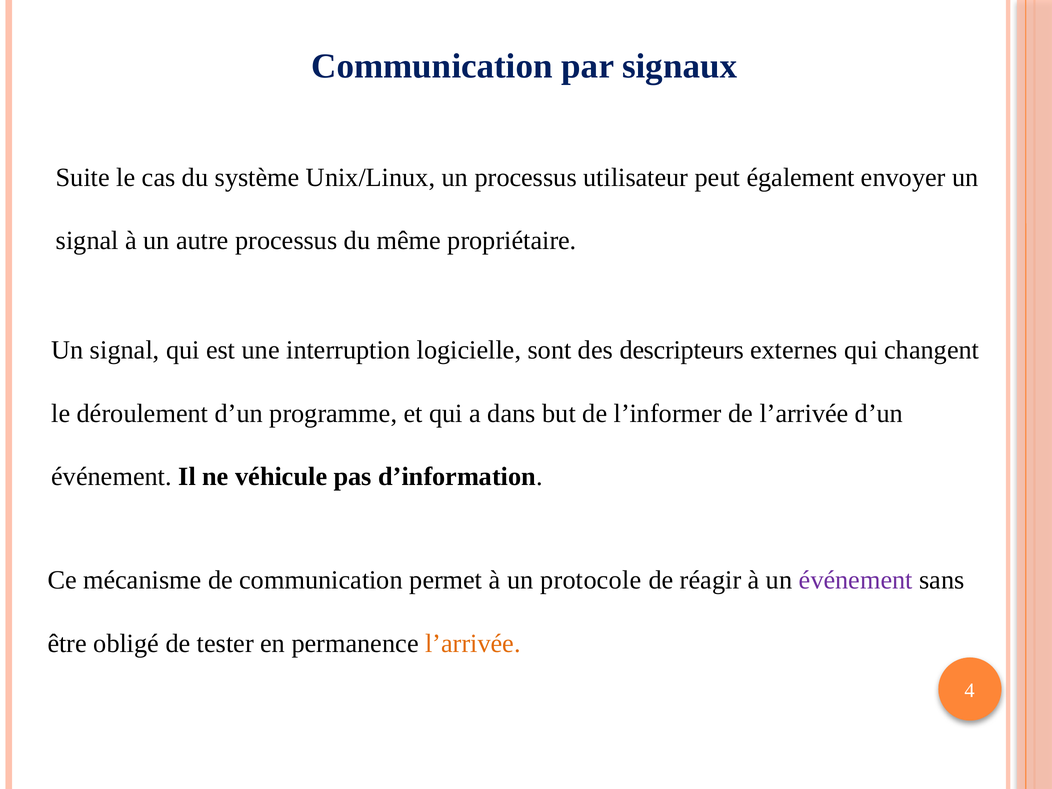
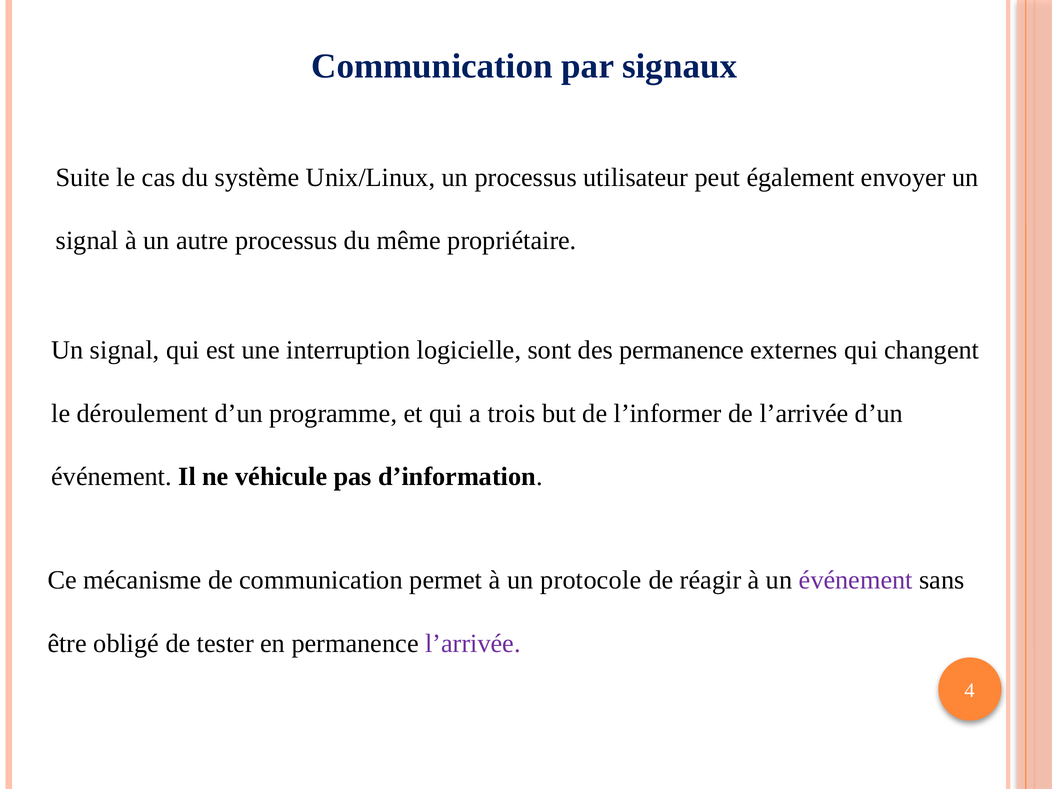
des descripteurs: descripteurs -> permanence (682, 350)
dans: dans -> trois (511, 413)
l’arrivée colour: orange -> purple (473, 643)
